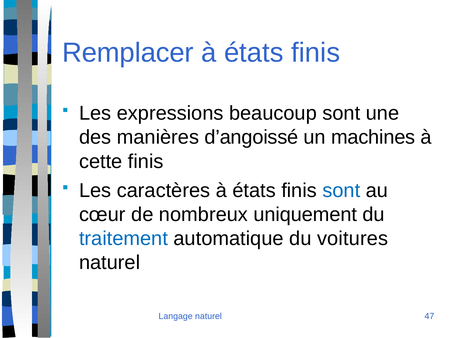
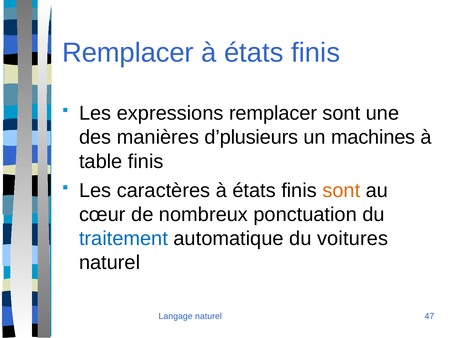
expressions beaucoup: beaucoup -> remplacer (273, 113)
d’angoissé: d’angoissé -> d’plusieurs (251, 137)
cette: cette -> table (101, 161)
sont colour: blue -> orange (341, 190)
uniquement: uniquement -> ponctuation (305, 214)
